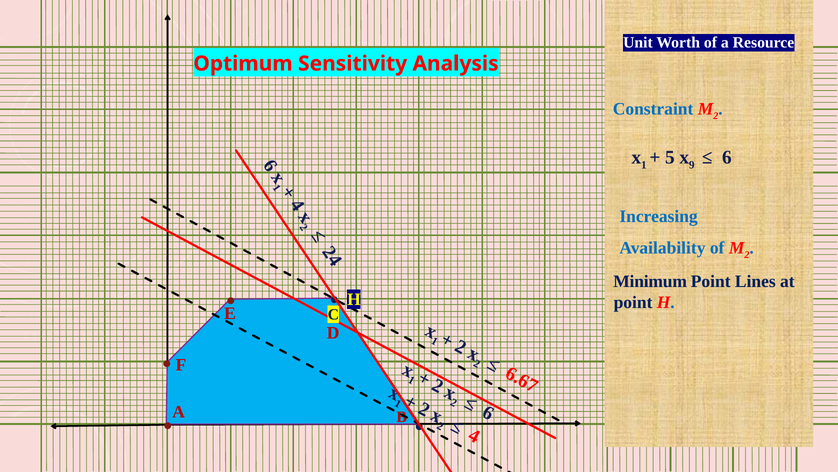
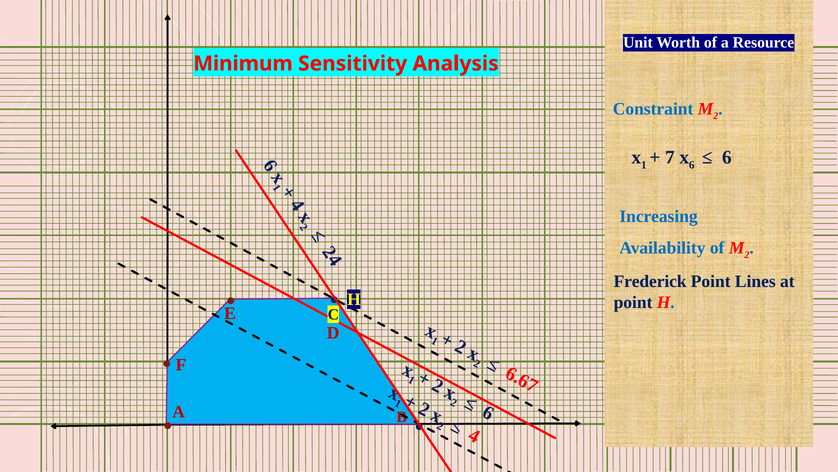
Optimum: Optimum -> Minimum (243, 64)
5: 5 -> 7 (670, 157)
9: 9 -> 6 (692, 165)
Minimum: Minimum -> Frederick (650, 281)
